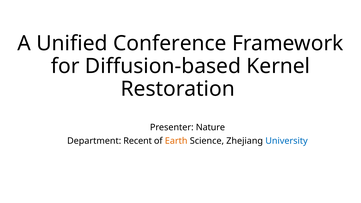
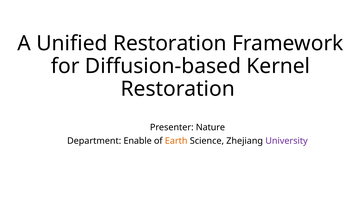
Unified Conference: Conference -> Restoration (170, 43)
Recent: Recent -> Enable (138, 141)
University colour: blue -> purple (287, 141)
